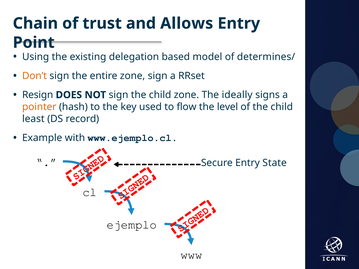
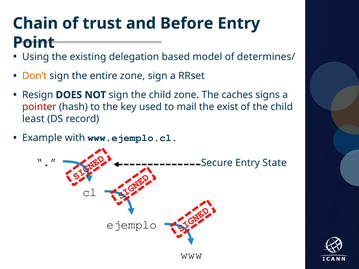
Allows: Allows -> Before (187, 23)
ideally: ideally -> caches (237, 95)
pointer colour: orange -> red (39, 107)
flow: flow -> mail (187, 107)
level: level -> exist (227, 107)
